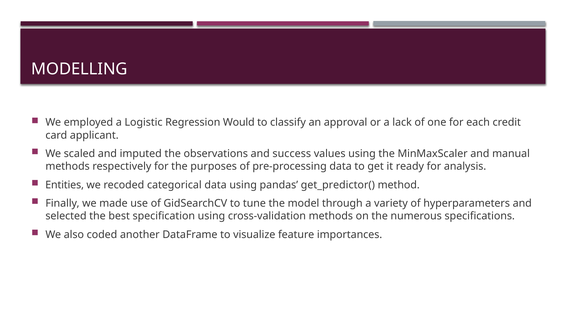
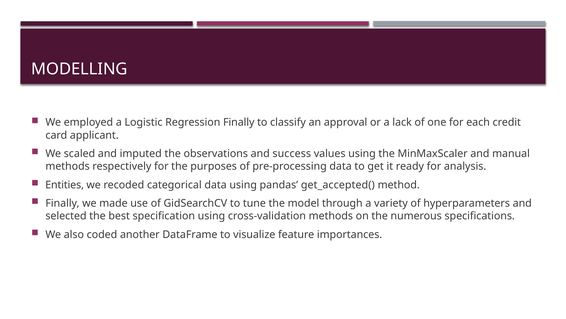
Regression Would: Would -> Finally (239, 122)
get_predictor(: get_predictor( -> get_accepted( (338, 185)
